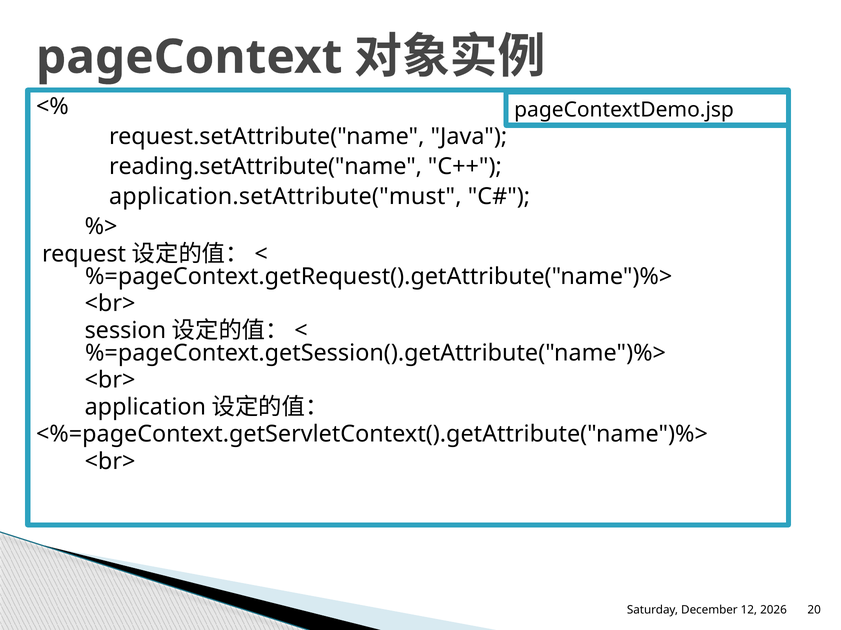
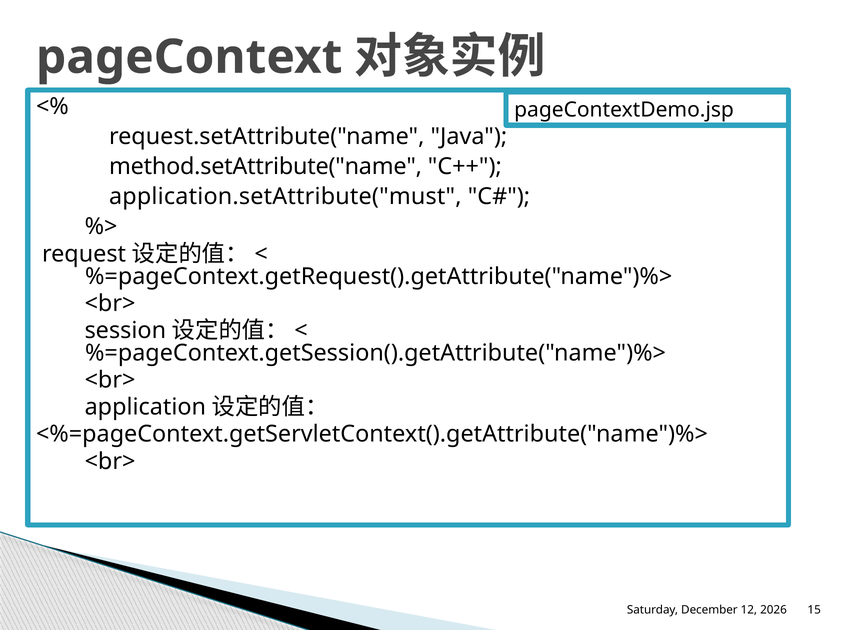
reading.setAttribute("name: reading.setAttribute("name -> method.setAttribute("name (266, 167)
20: 20 -> 15 (814, 611)
